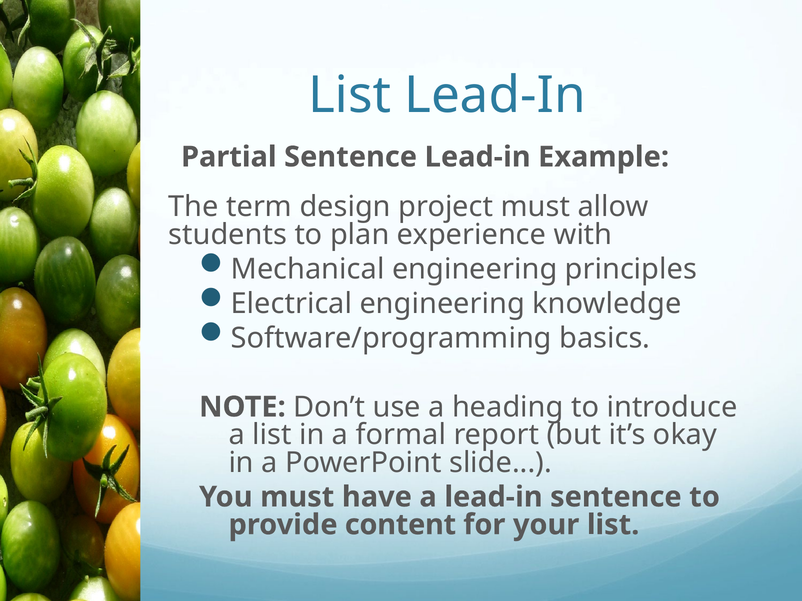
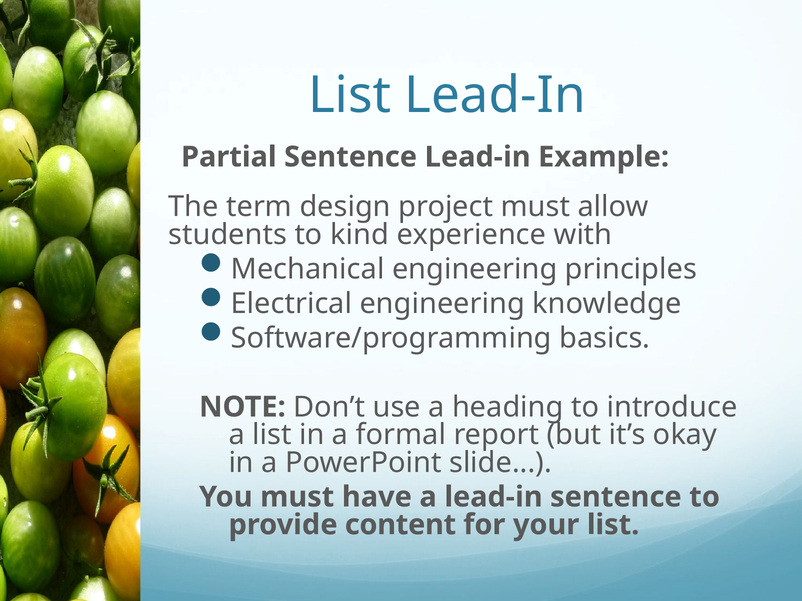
plan: plan -> kind (360, 235)
